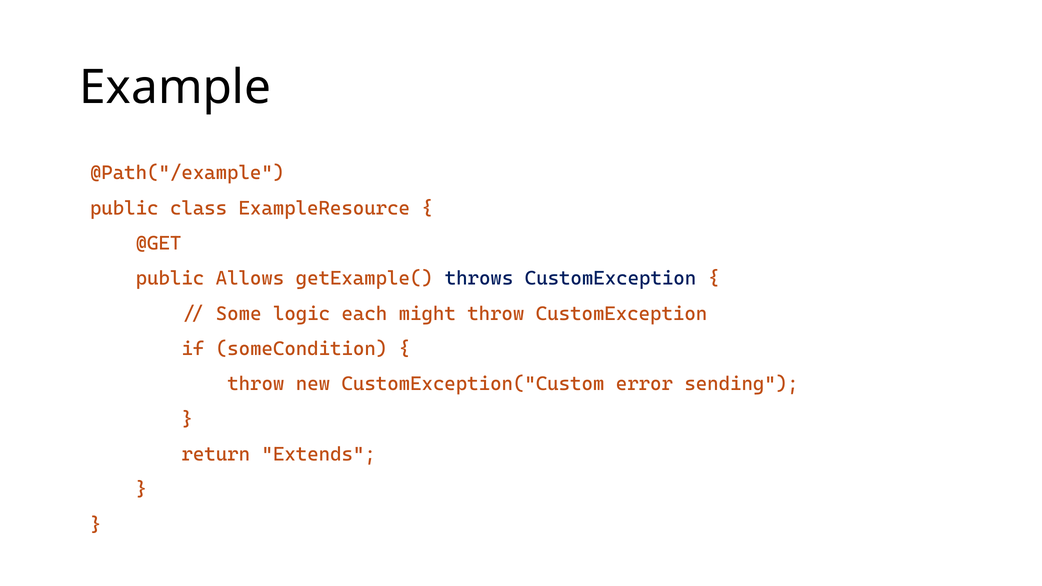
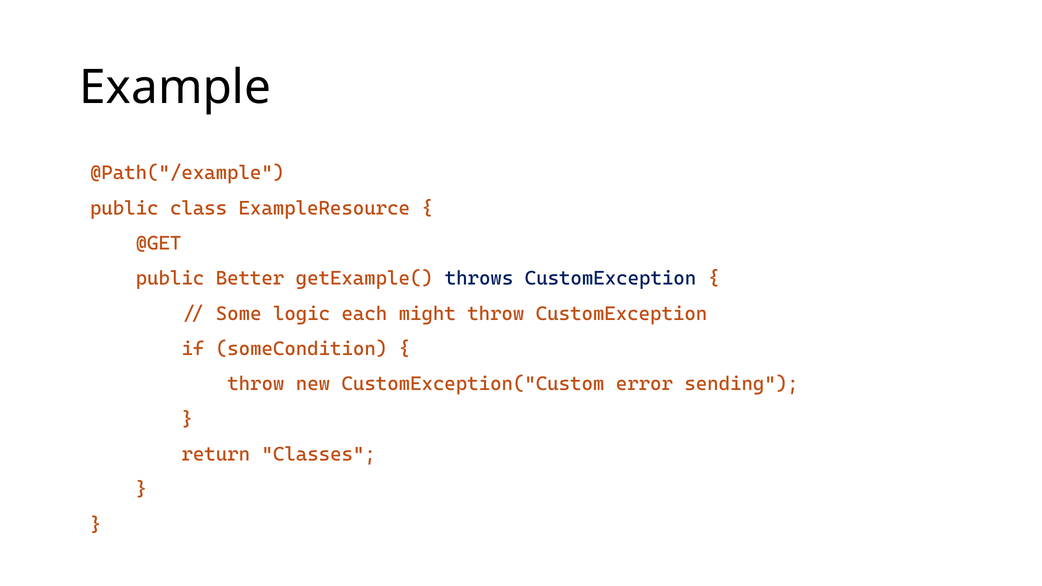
Allows: Allows -> Better (250, 279)
Extends: Extends -> Classes (319, 454)
